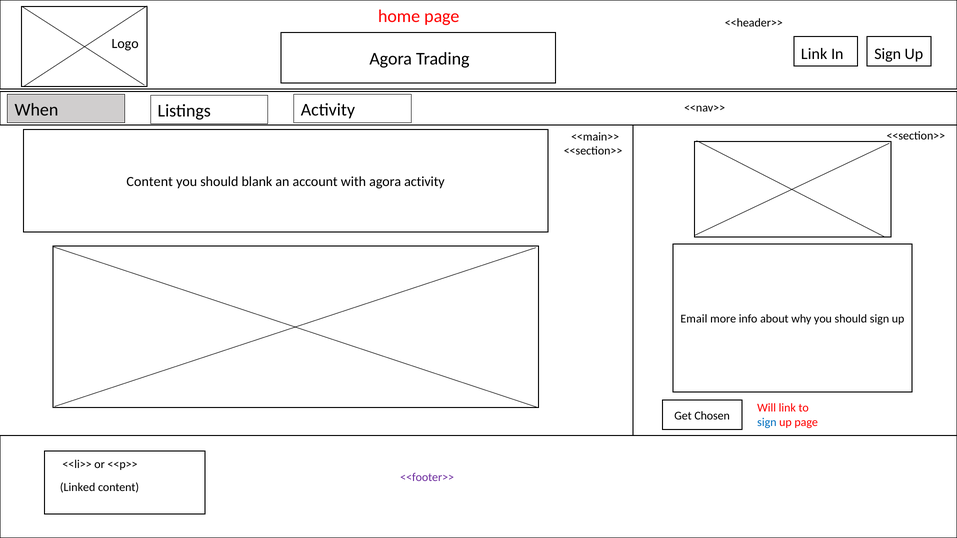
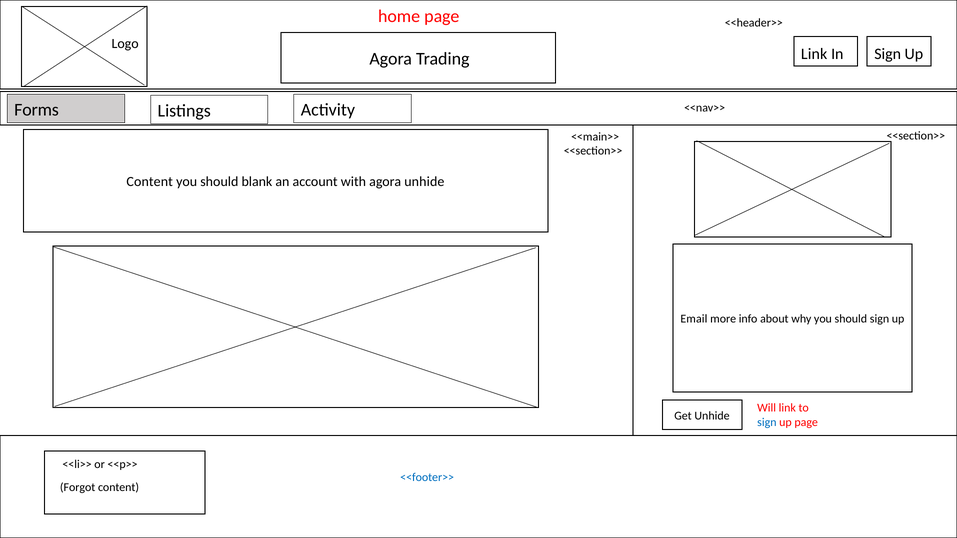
When: When -> Forms (37, 110)
agora activity: activity -> unhide (424, 182)
Get Chosen: Chosen -> Unhide (712, 416)
<<footer>> colour: purple -> blue (427, 477)
Linked: Linked -> Forgot (78, 488)
